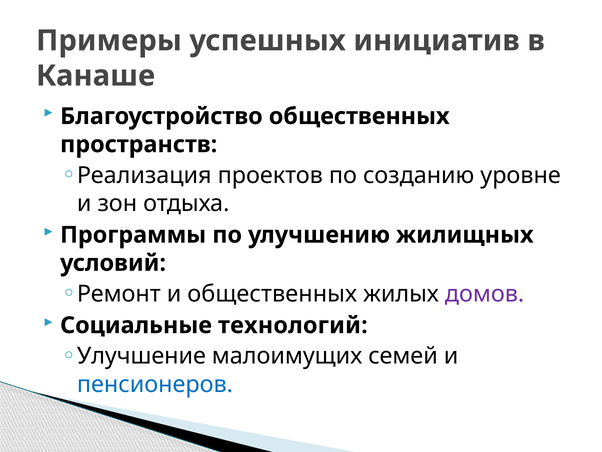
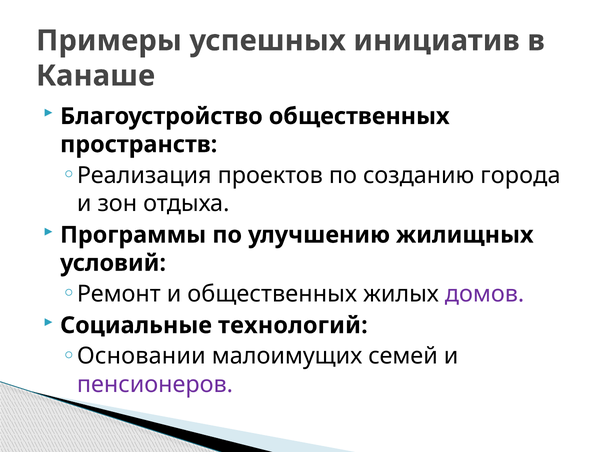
уровне: уровне -> города (520, 175)
Улучшение: Улучшение -> Основании (141, 356)
пенсионеров colour: blue -> purple (155, 384)
